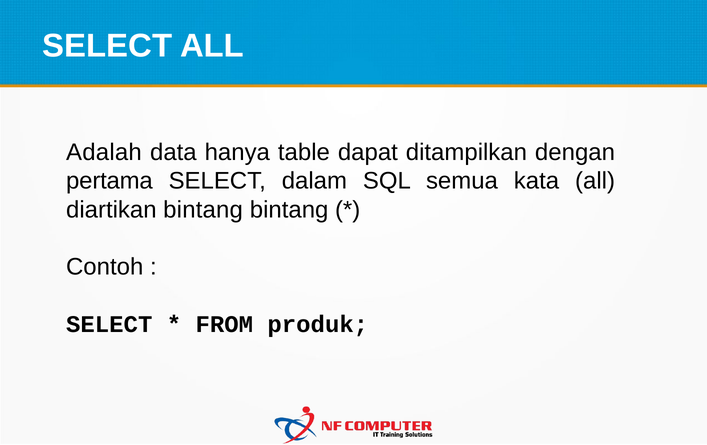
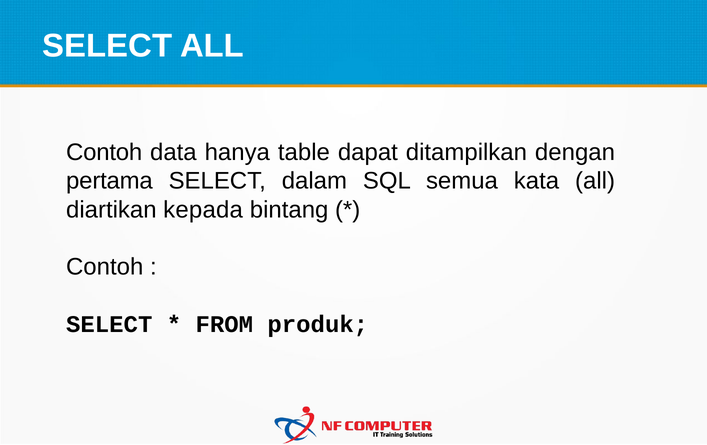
Adalah: Adalah -> Contoh (104, 152)
diartikan bintang: bintang -> kepada (203, 210)
